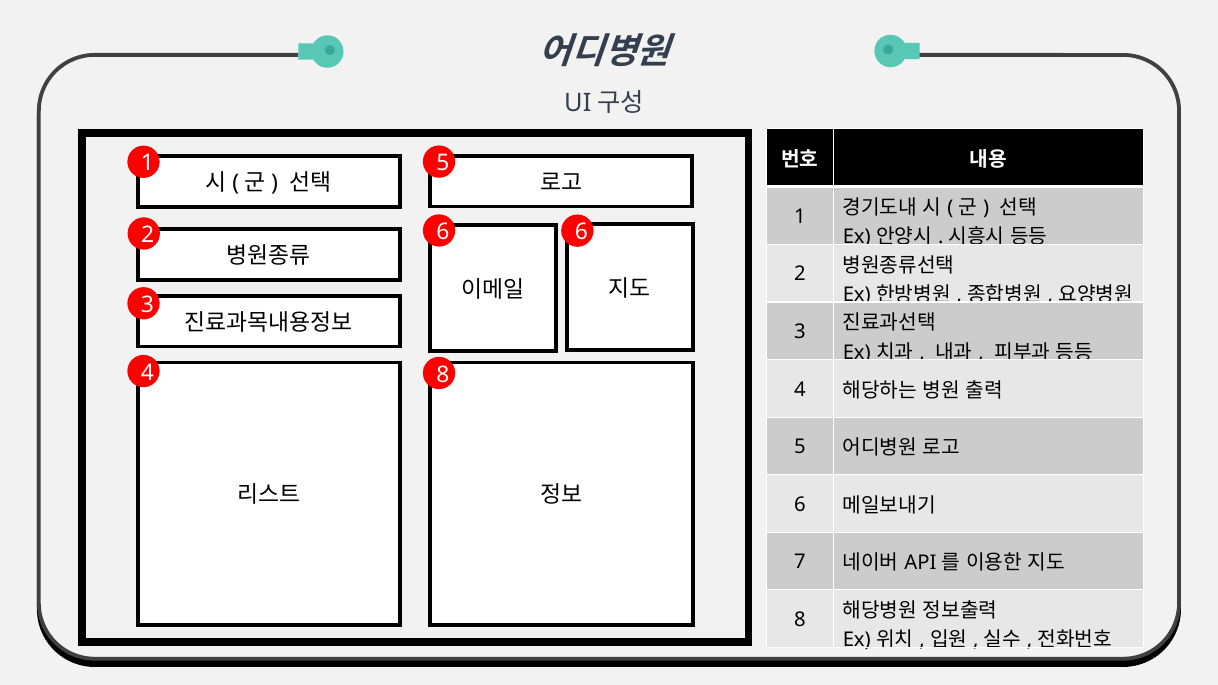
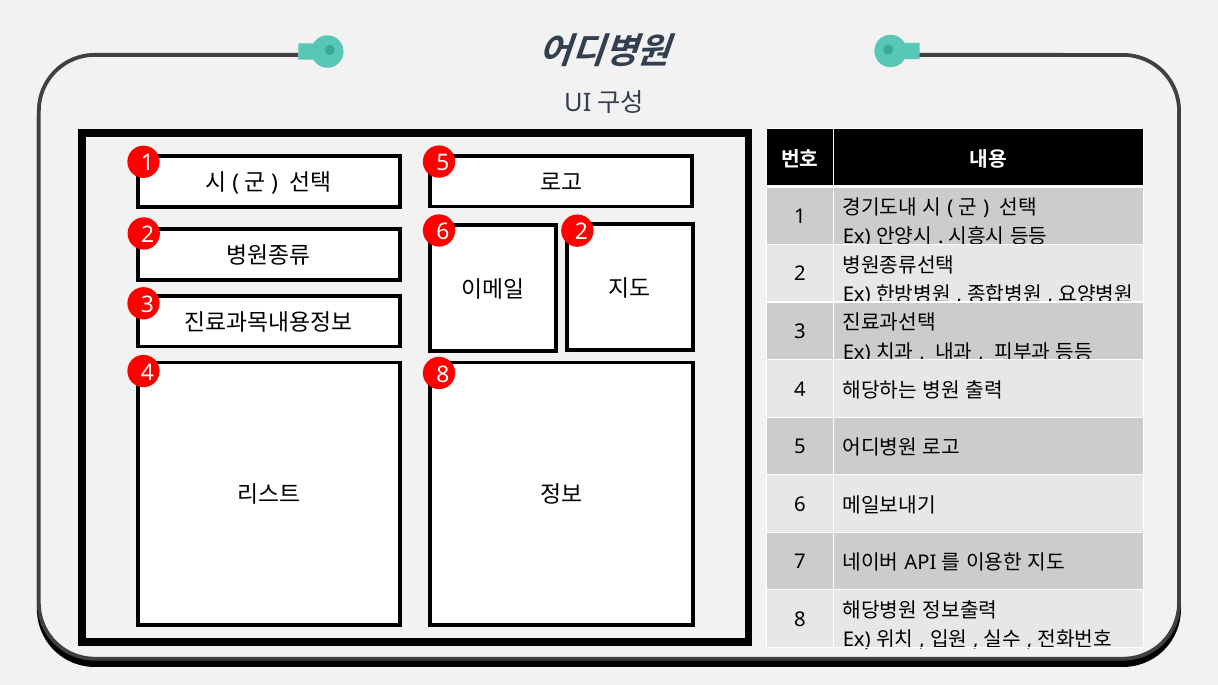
6 6: 6 -> 2 (581, 232)
